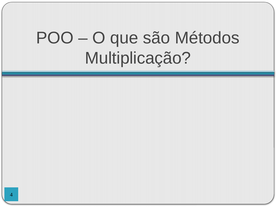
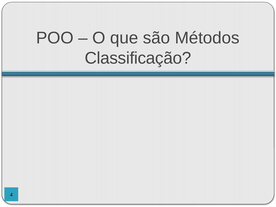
Multiplicação: Multiplicação -> Classificação (138, 58)
